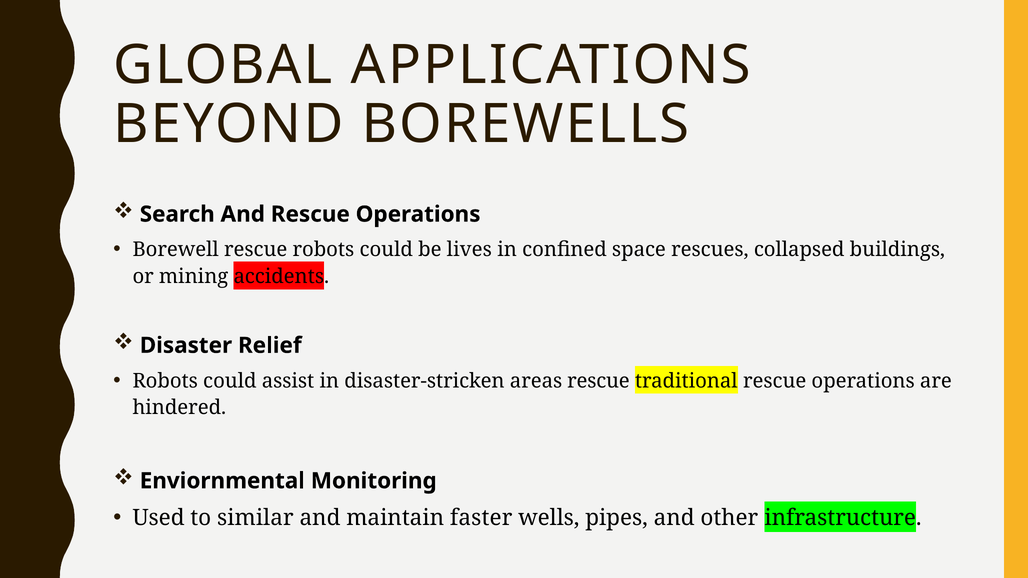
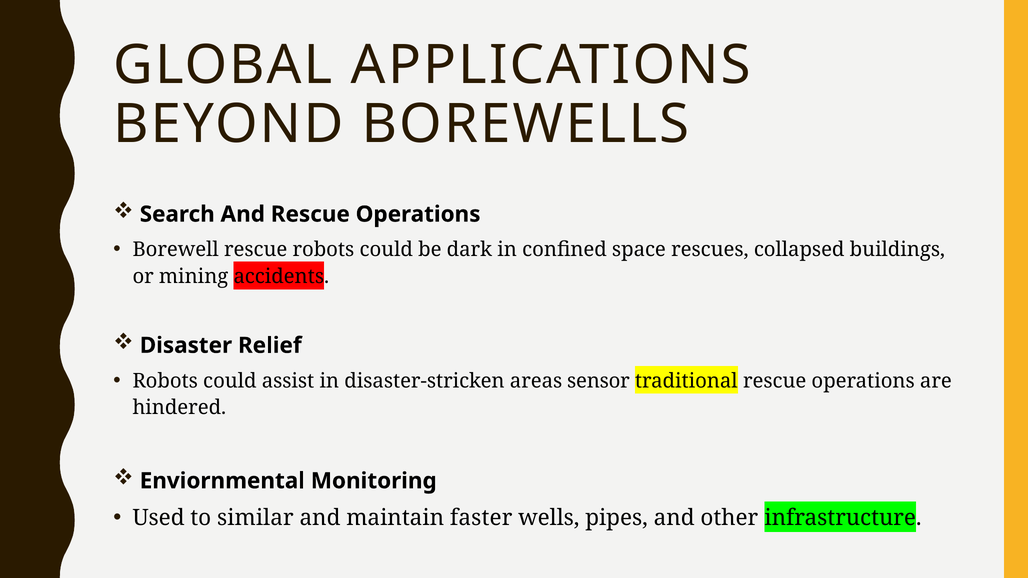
lives: lives -> dark (469, 250)
areas rescue: rescue -> sensor (598, 381)
